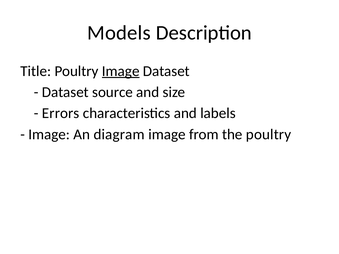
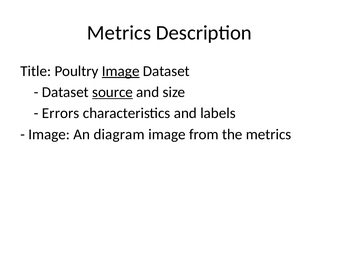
Models: Models -> Metrics (119, 33)
source underline: none -> present (113, 92)
the poultry: poultry -> metrics (269, 134)
